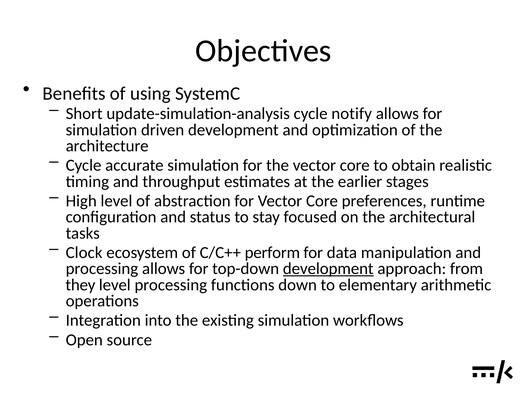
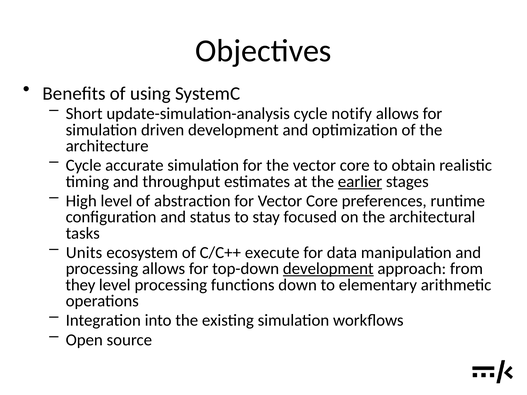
earlier underline: none -> present (360, 182)
Clock: Clock -> Units (84, 253)
perform: perform -> execute (272, 253)
